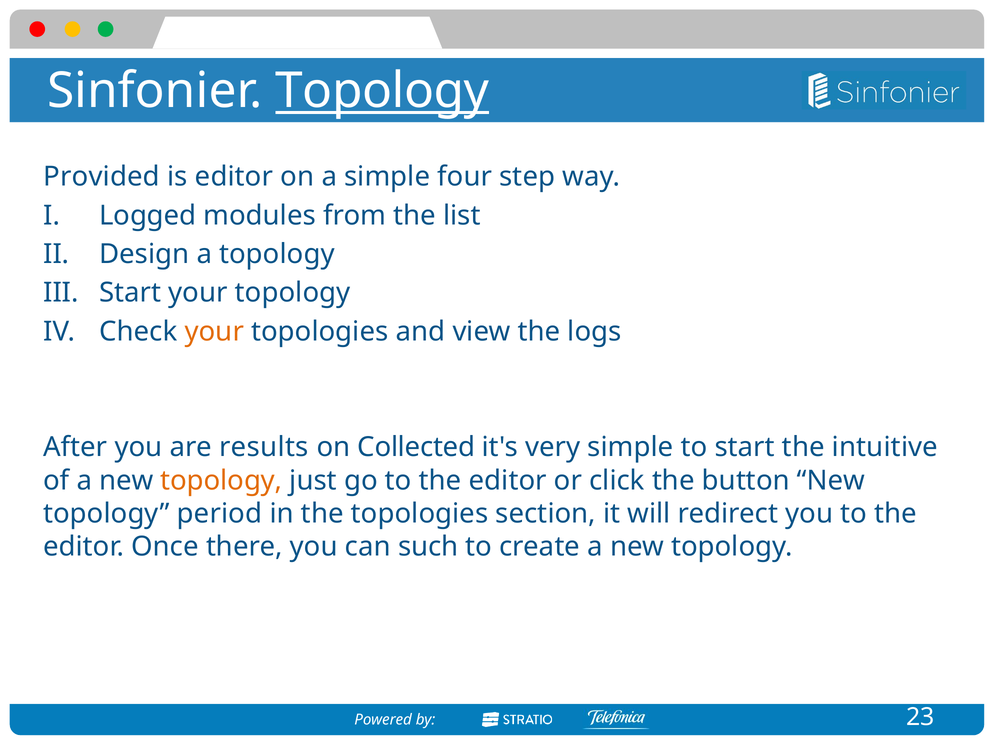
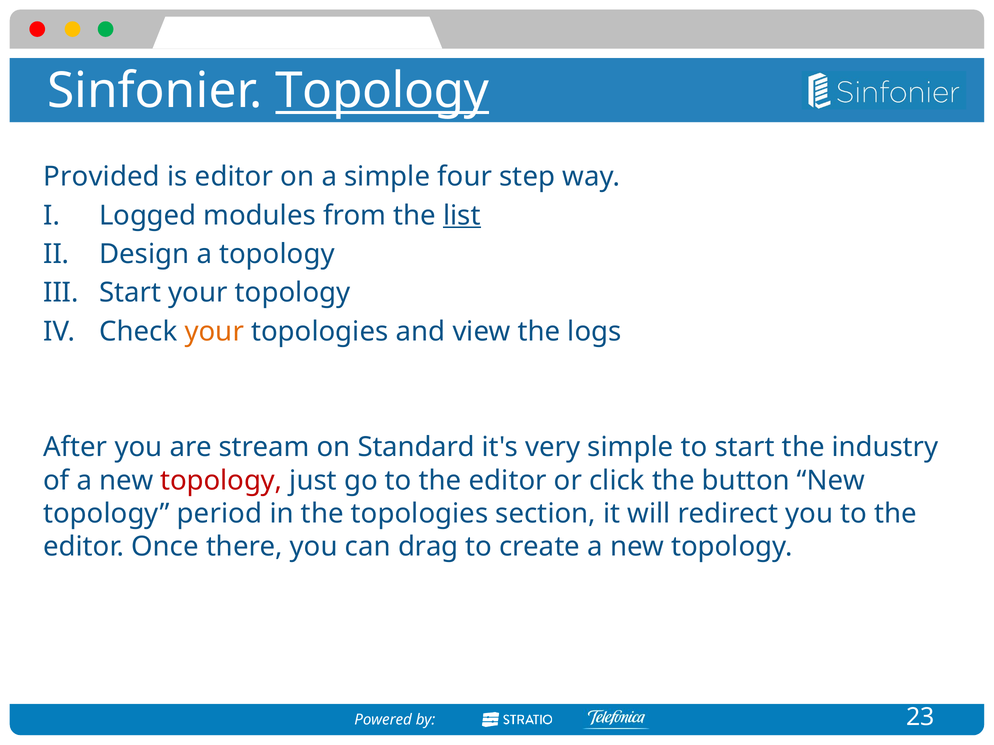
list underline: none -> present (462, 216)
results: results -> stream (264, 448)
Collected: Collected -> Standard (416, 448)
intuitive: intuitive -> industry (885, 448)
topology colour: orange -> red (221, 481)
such: such -> drag (428, 547)
